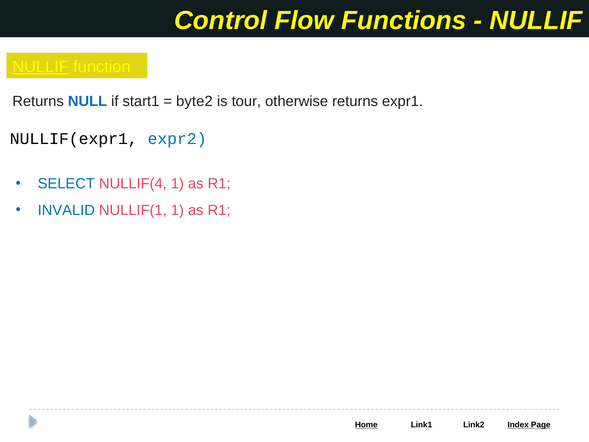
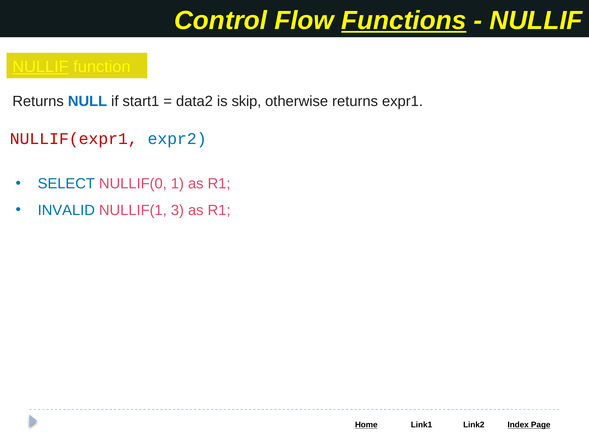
Functions underline: none -> present (404, 20)
byte2: byte2 -> data2 (194, 101)
tour: tour -> skip (246, 101)
NULLIF(expr1 colour: black -> red (74, 139)
NULLIF(4: NULLIF(4 -> NULLIF(0 (133, 184)
NULLIF(1 1: 1 -> 3 (177, 210)
